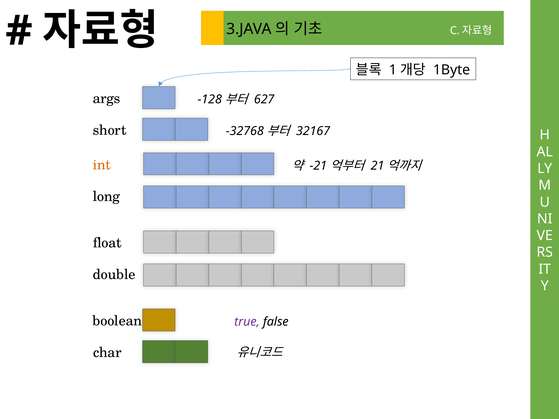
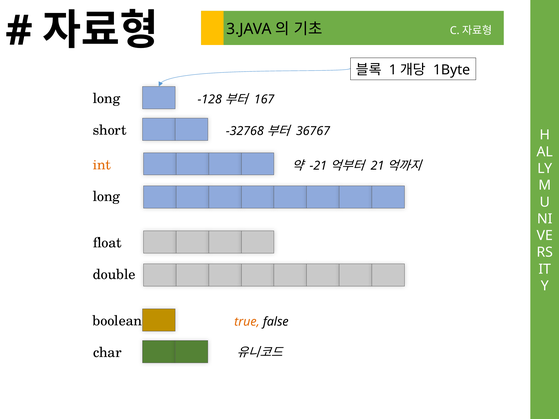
args: args -> long (107, 99)
627: 627 -> 167 (264, 100)
32167: 32167 -> 36767 (313, 131)
true colour: purple -> orange (247, 322)
